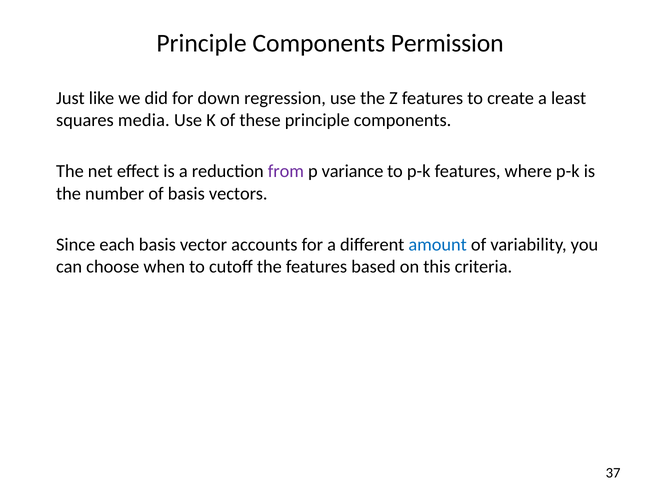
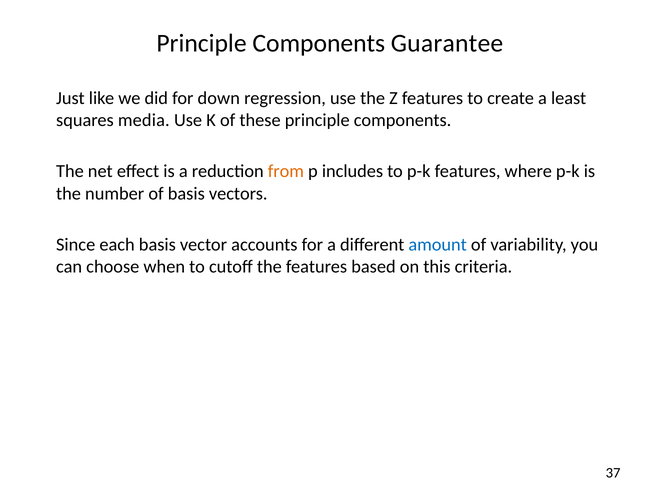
Permission: Permission -> Guarantee (447, 43)
from colour: purple -> orange (286, 171)
variance: variance -> includes (352, 171)
